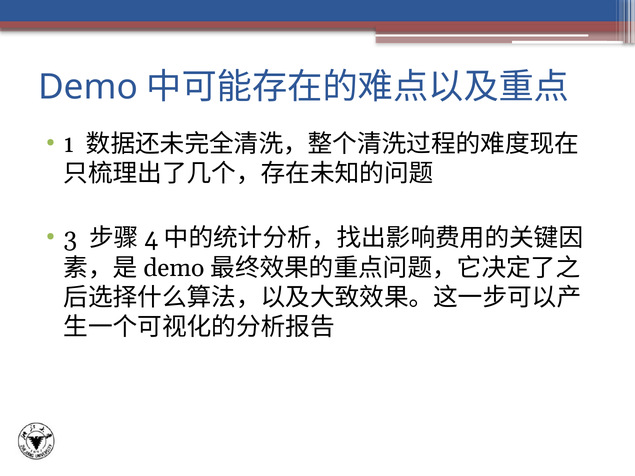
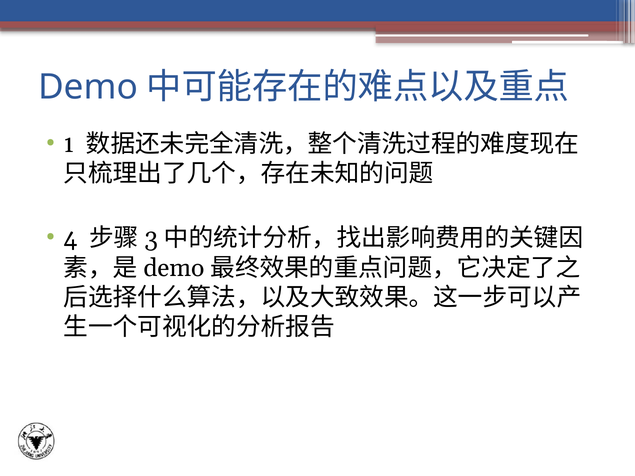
3: 3 -> 4 (70, 238)
4: 4 -> 3 (151, 238)
